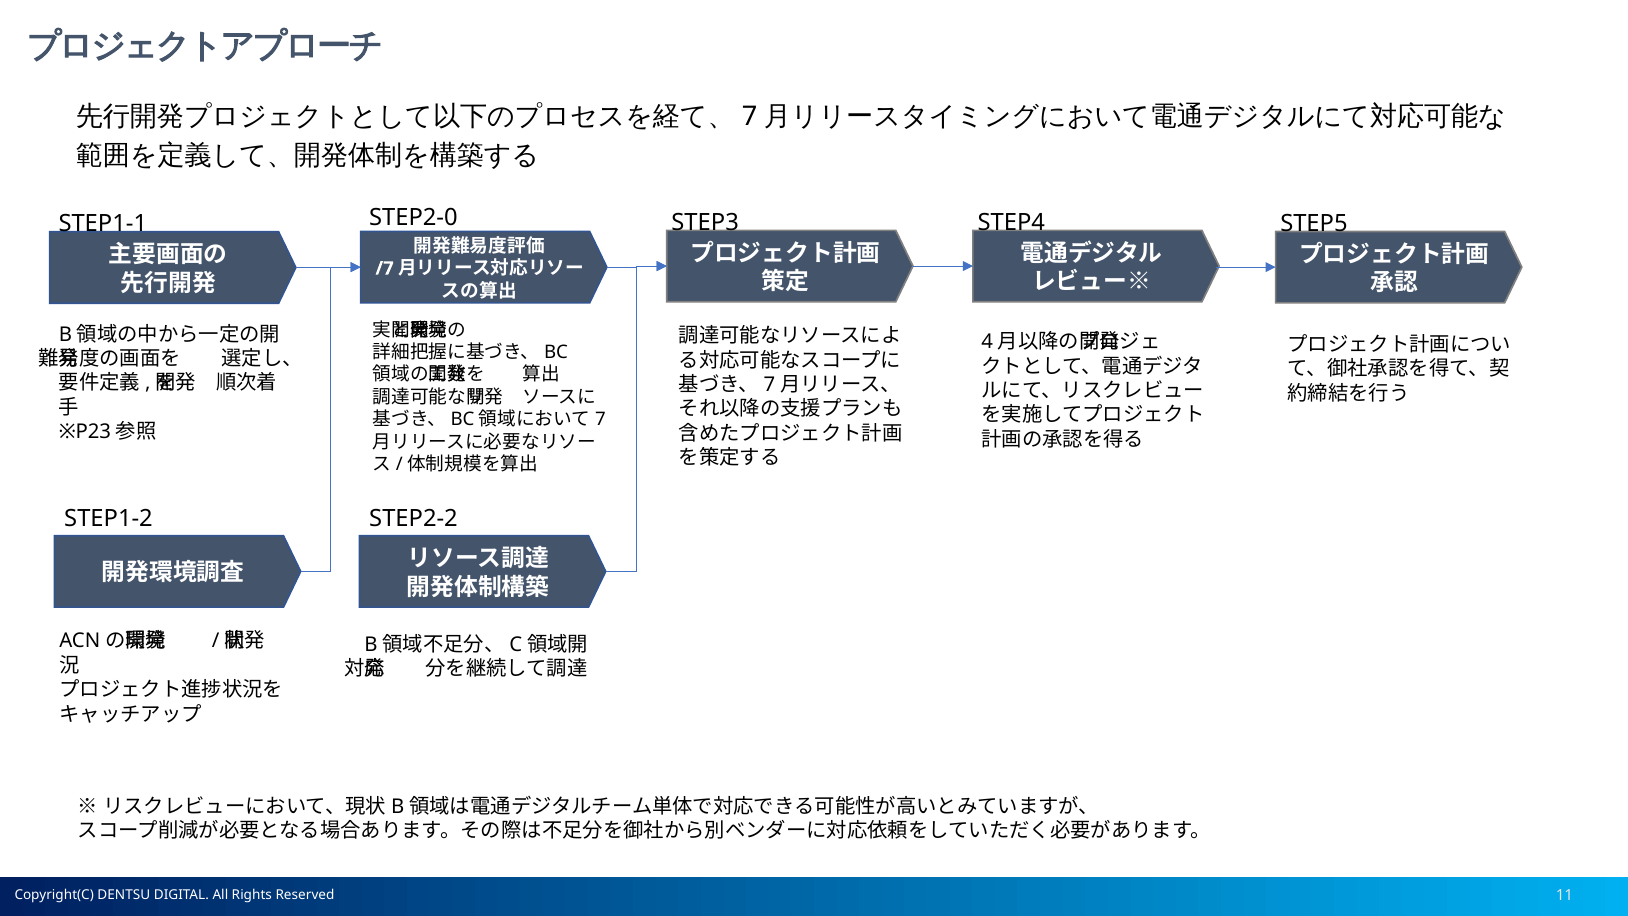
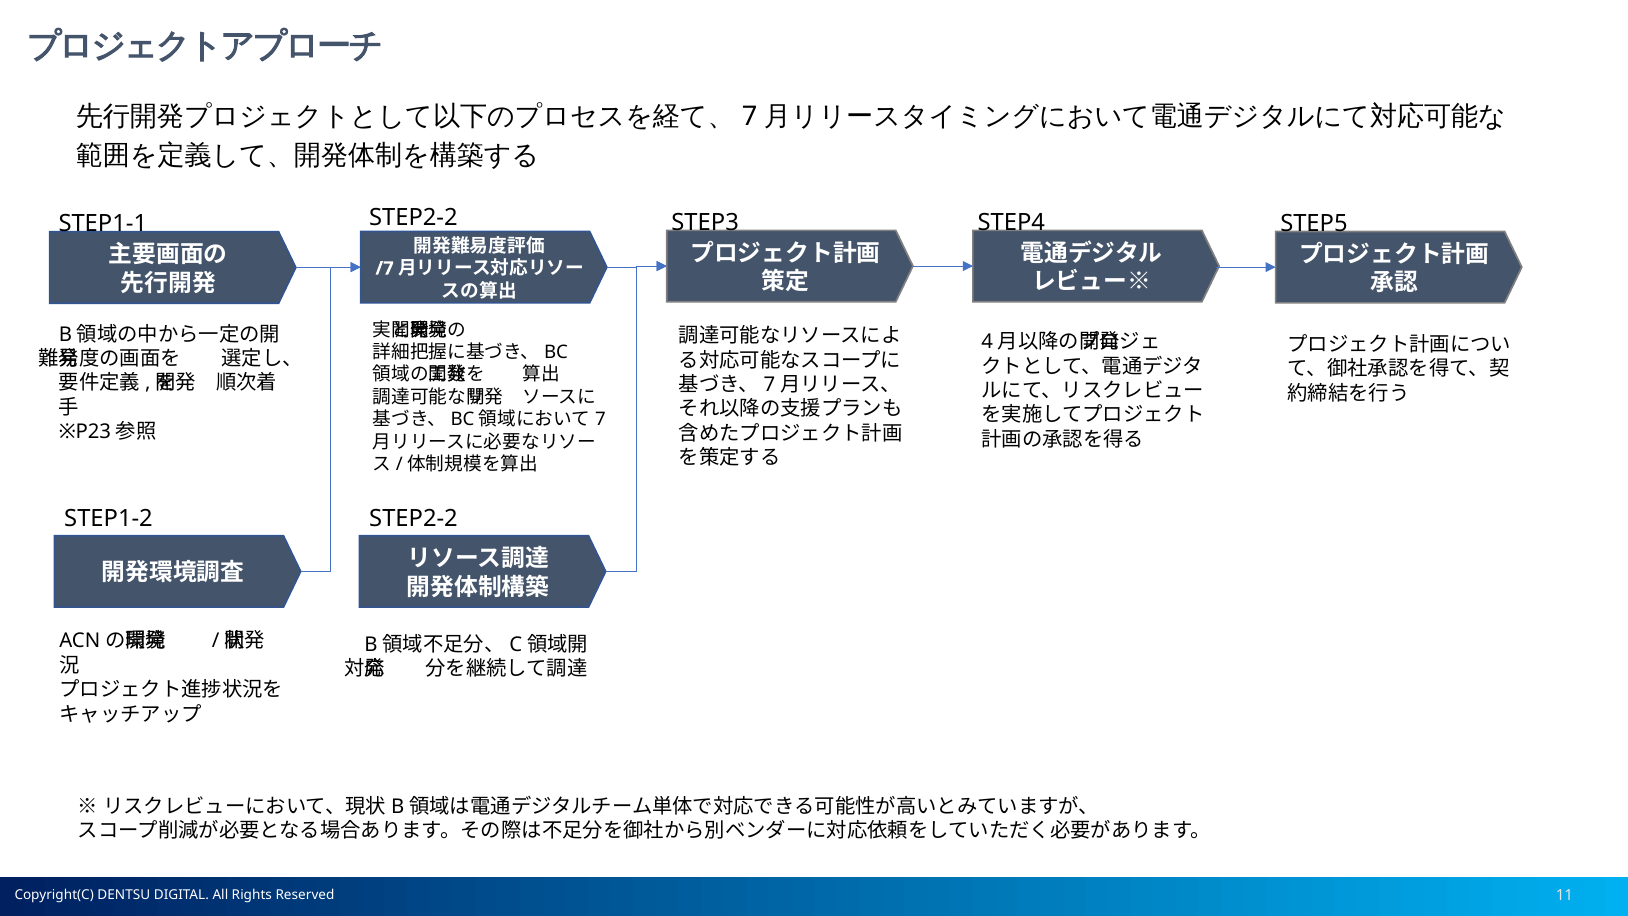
STEP2-0: STEP2-0 -> STEP2-2 (413, 218)
